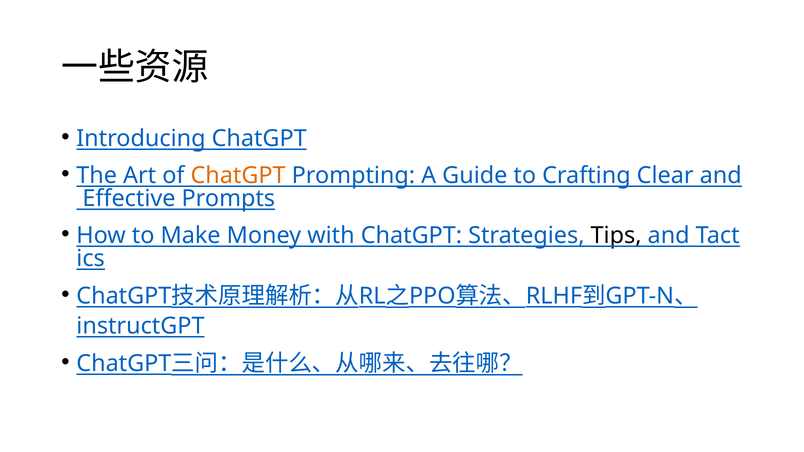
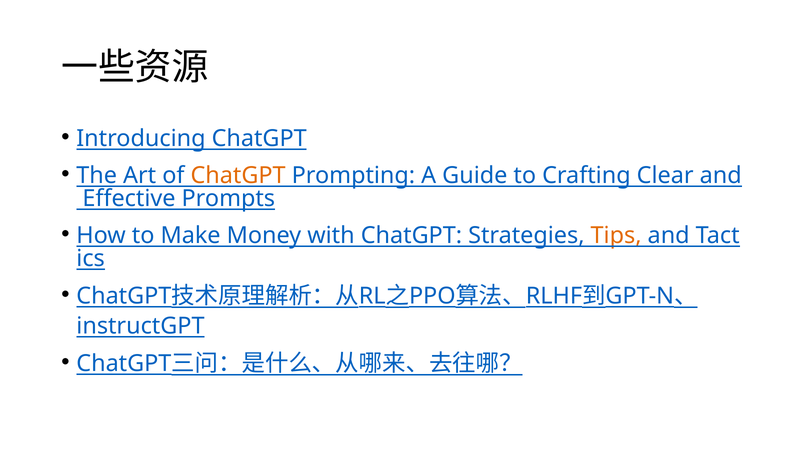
Tips colour: black -> orange (616, 236)
